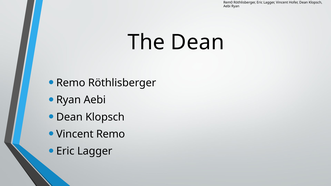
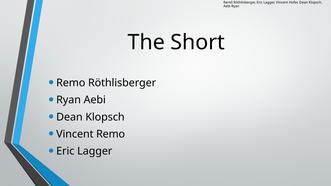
The Dean: Dean -> Short (198, 42)
